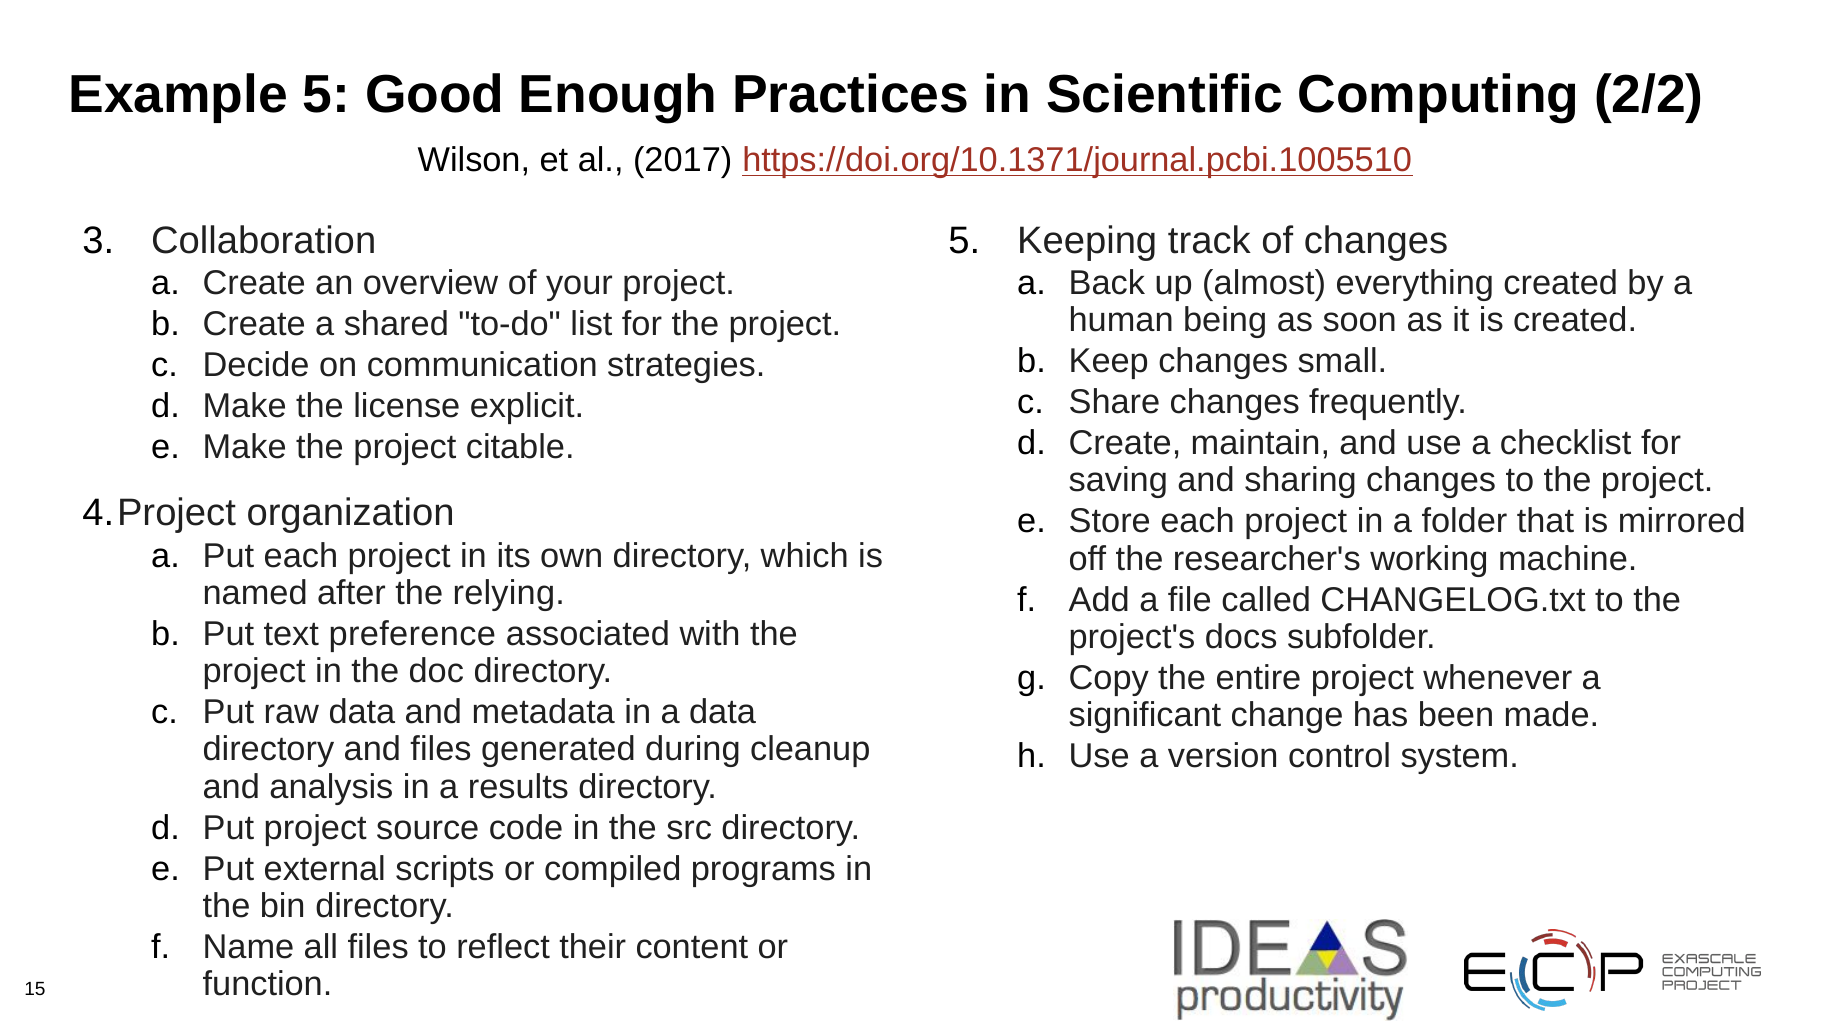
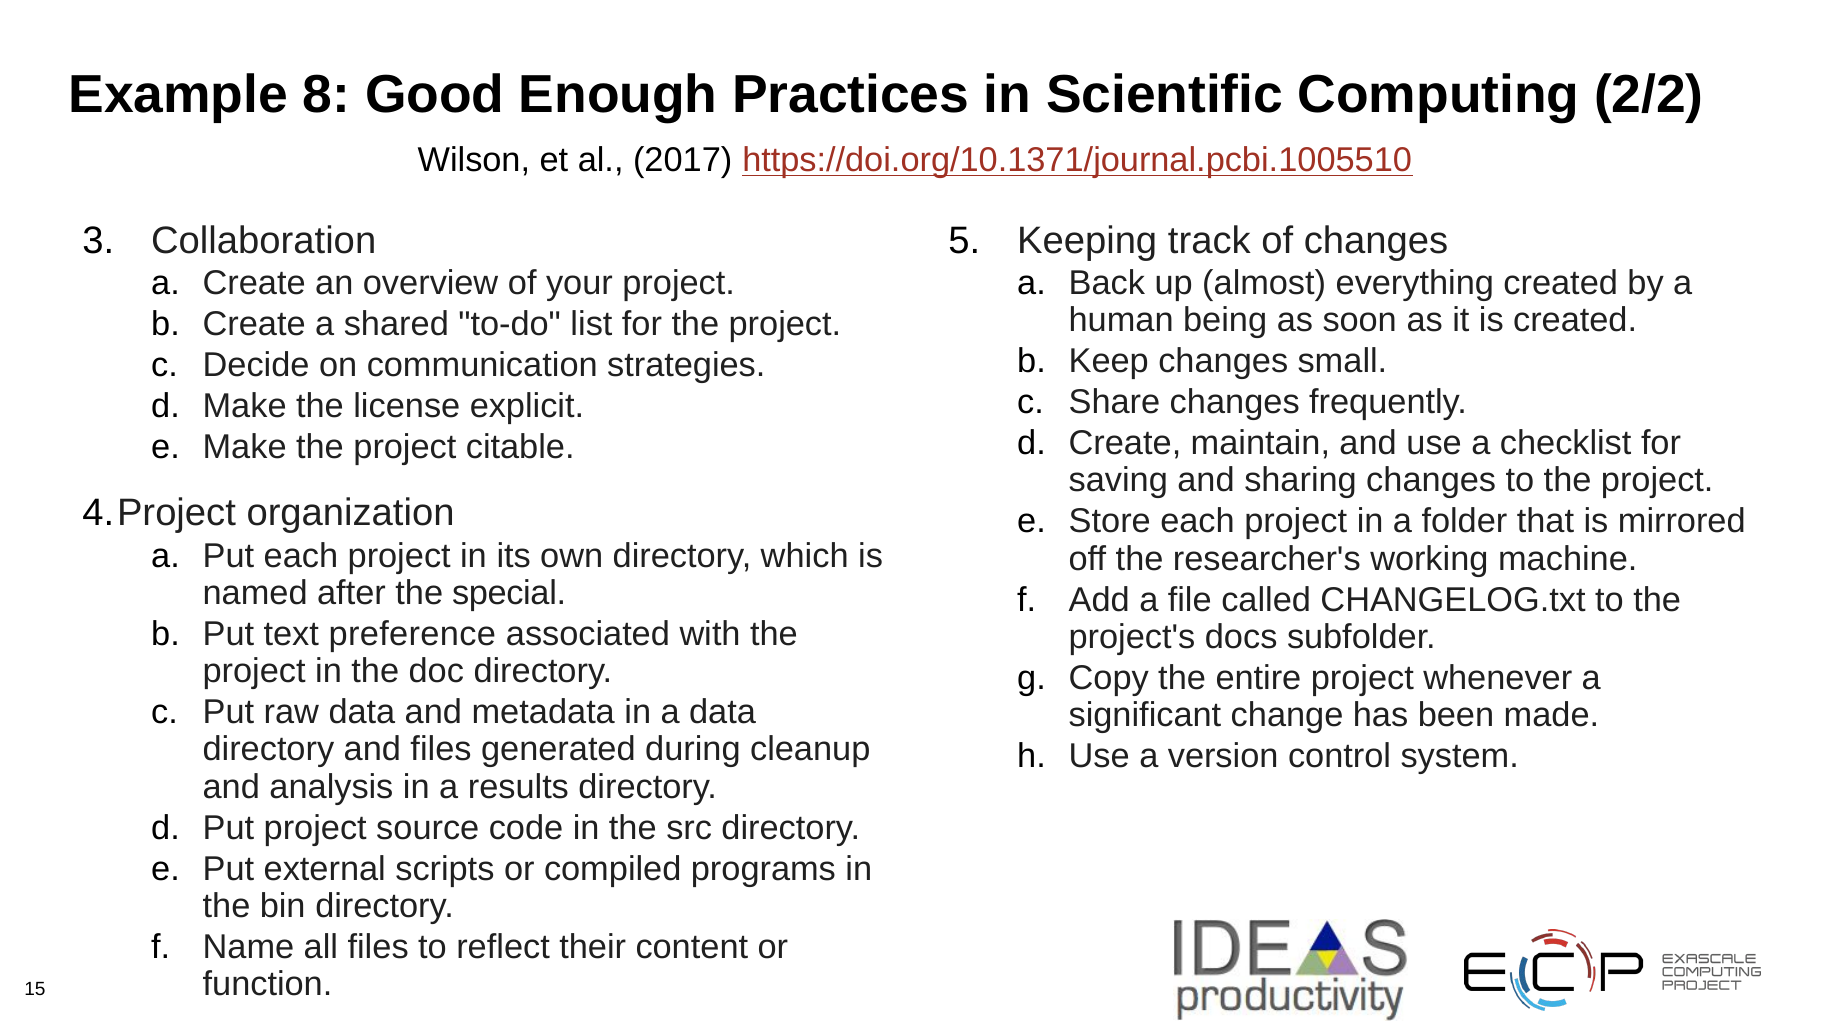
Example 5: 5 -> 8 (327, 95)
relying: relying -> special (509, 593)
